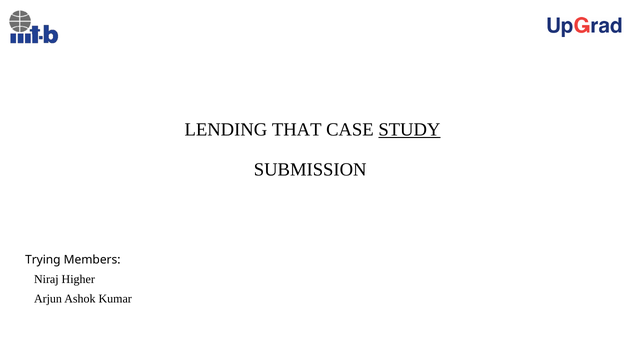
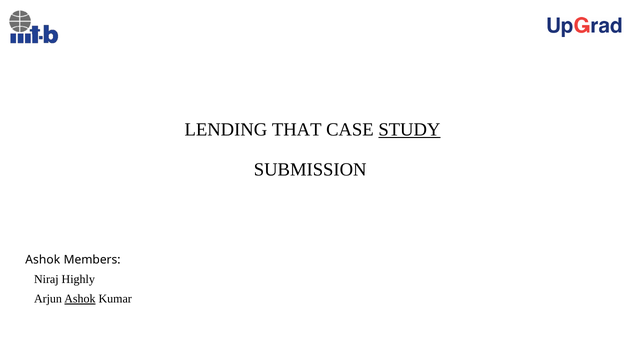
Trying: Trying -> Ashok (43, 260)
Higher: Higher -> Highly (78, 280)
Ashok underline: none -> present (80, 299)
